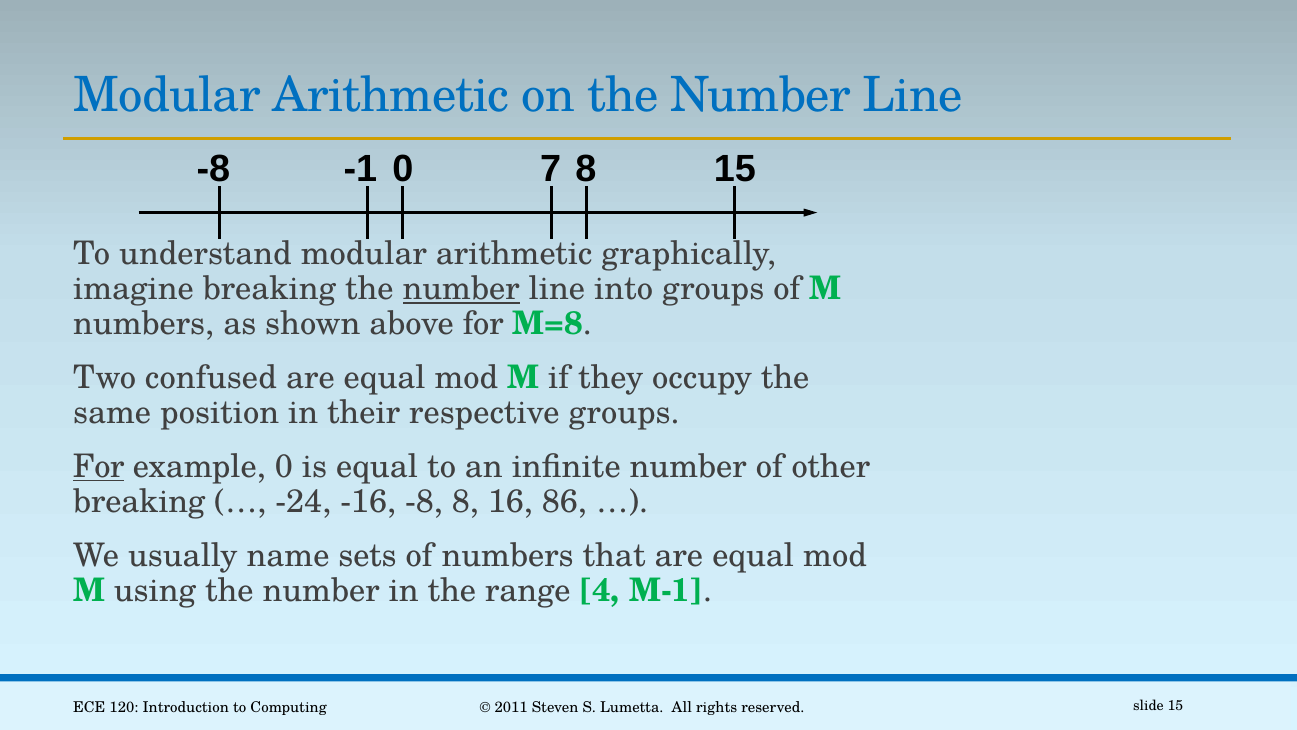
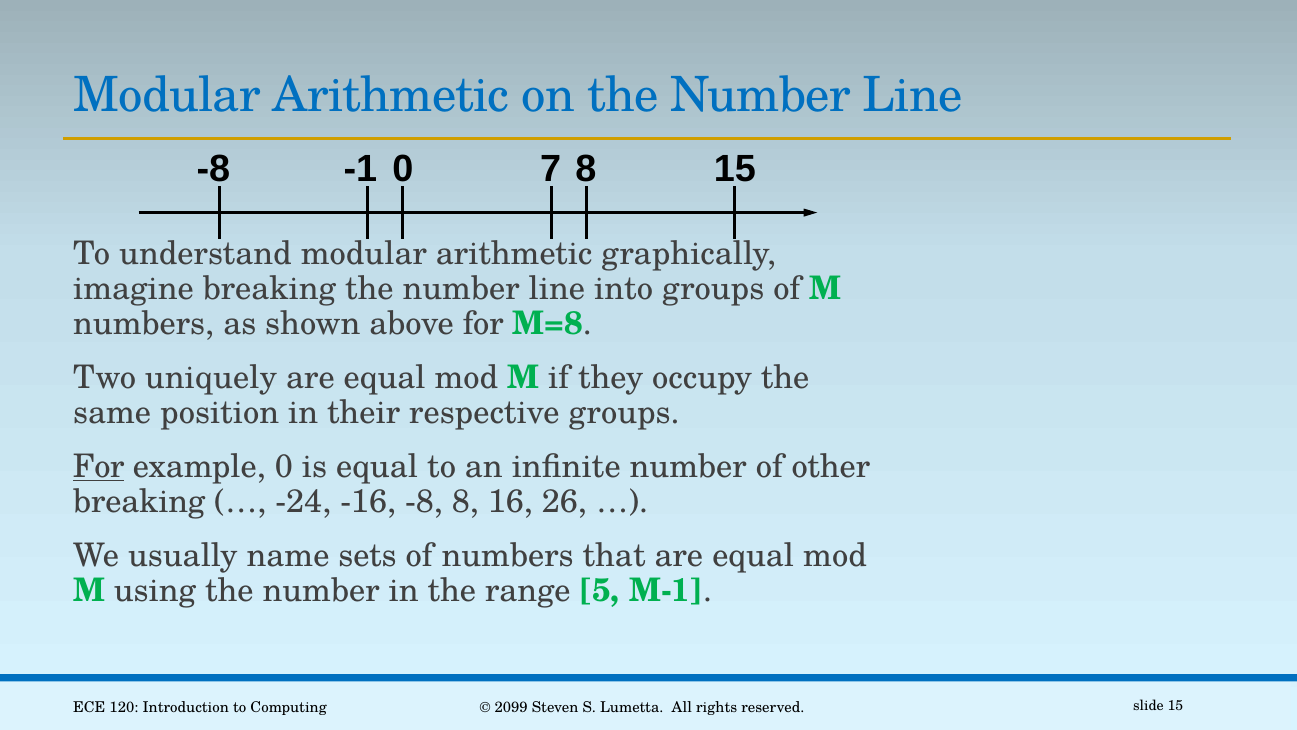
number underline: present -> none (461, 288)
confused: confused -> uniquely (211, 377)
86: 86 -> 26 (564, 501)
4: 4 -> 5 (600, 590)
2011: 2011 -> 2099 (511, 708)
